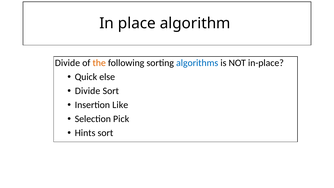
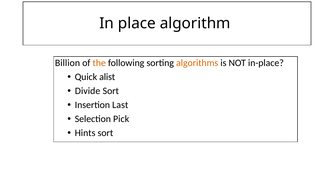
Divide: Divide -> Billion (67, 63)
algorithms colour: blue -> orange (197, 63)
else: else -> alist (107, 77)
Like: Like -> Last (120, 105)
